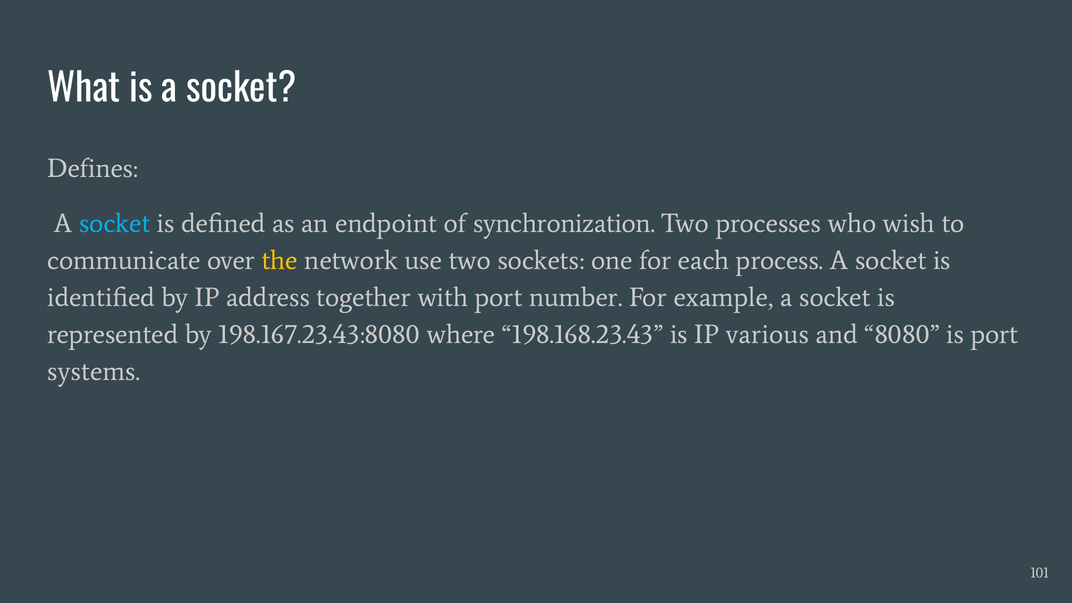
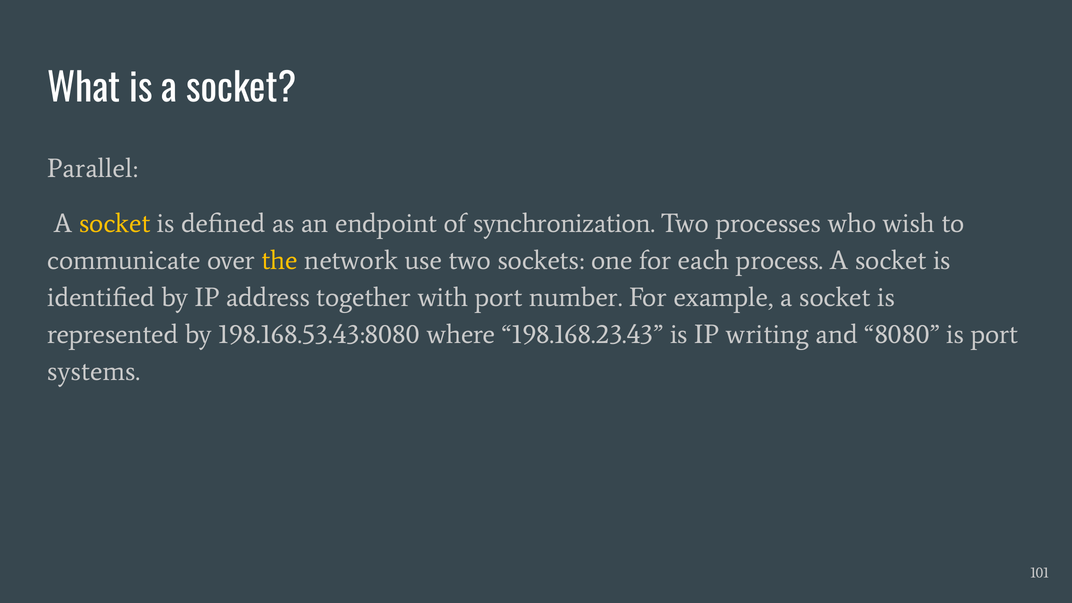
Defines: Defines -> Parallel (93, 169)
socket colour: light blue -> yellow (115, 223)
198.167.23.43:8080: 198.167.23.43:8080 -> 198.168.53.43:8080 (319, 334)
various: various -> writing (767, 334)
